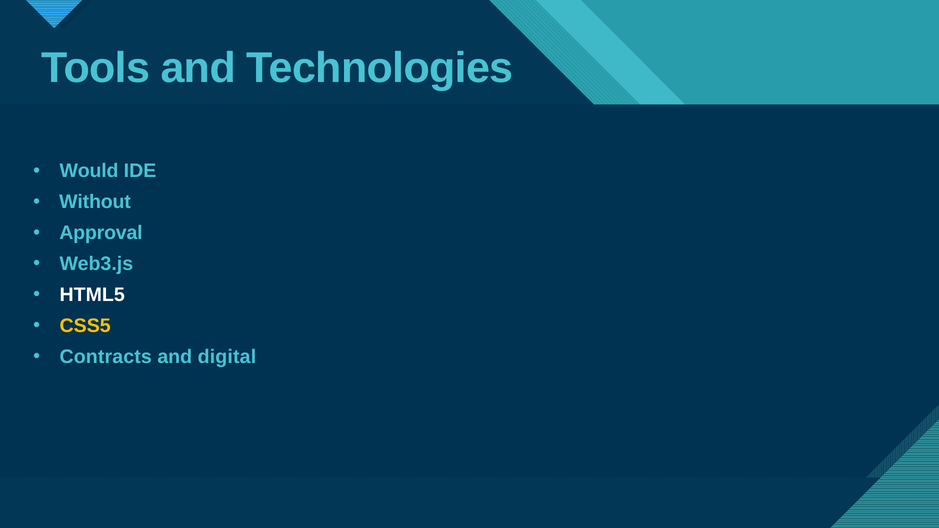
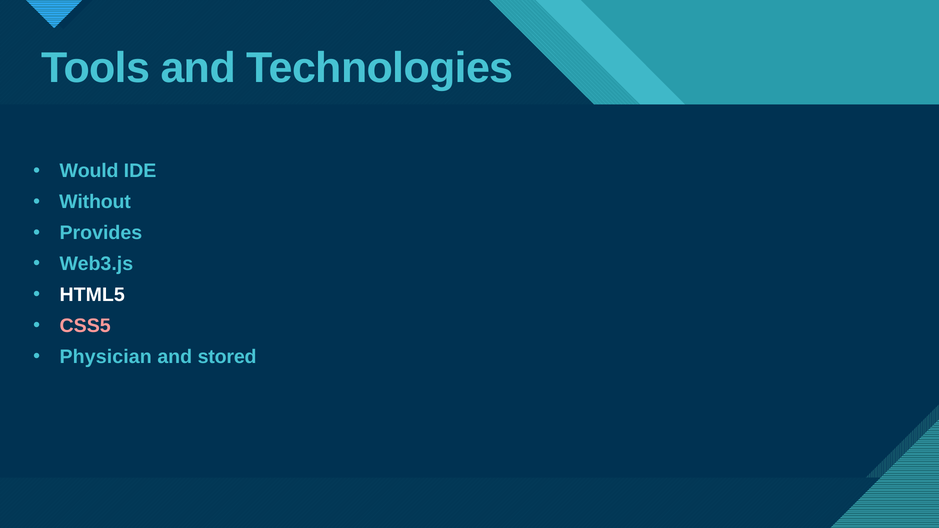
Approval: Approval -> Provides (101, 233)
CSS5 colour: yellow -> pink (85, 326)
Contracts: Contracts -> Physician (106, 357)
digital: digital -> stored (227, 357)
